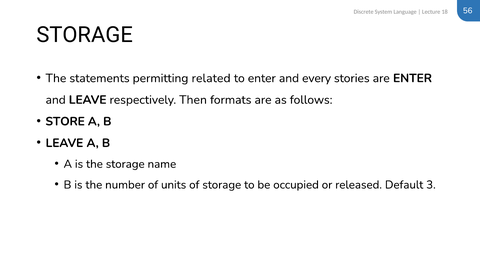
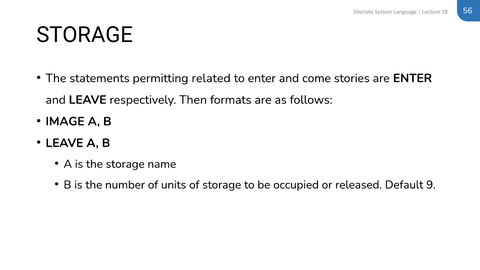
every: every -> come (317, 78)
STORE: STORE -> IMAGE (65, 121)
3: 3 -> 9 (431, 185)
